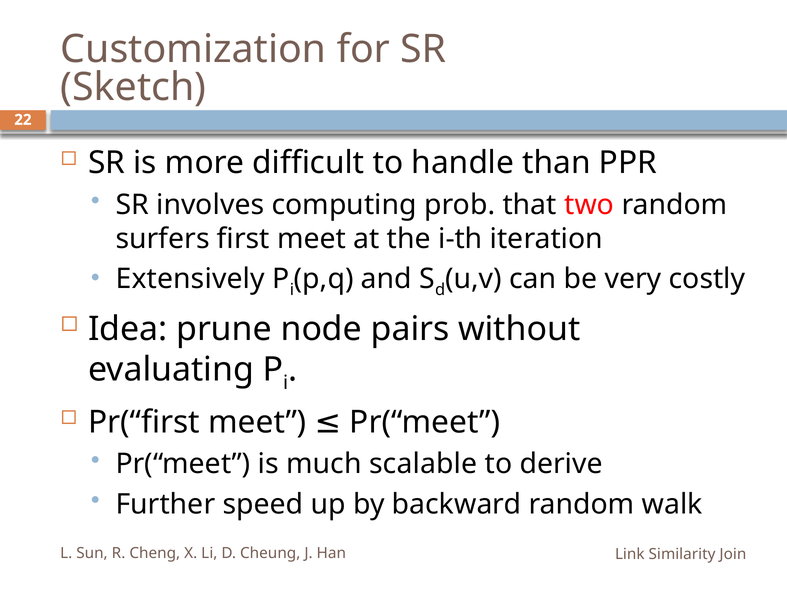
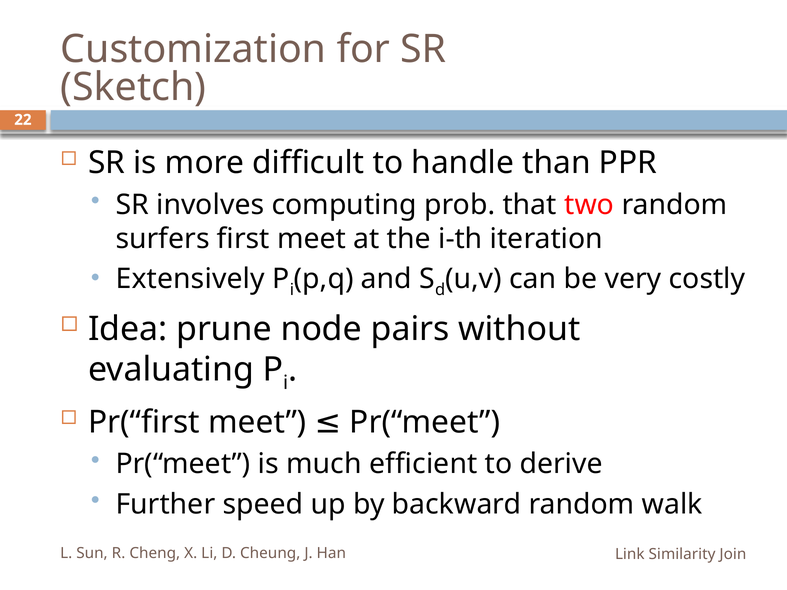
scalable: scalable -> efficient (423, 464)
